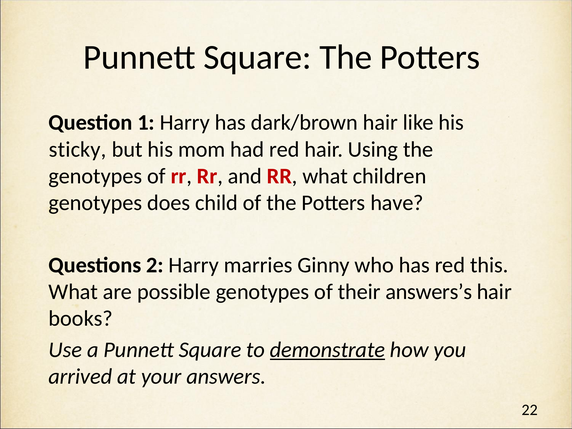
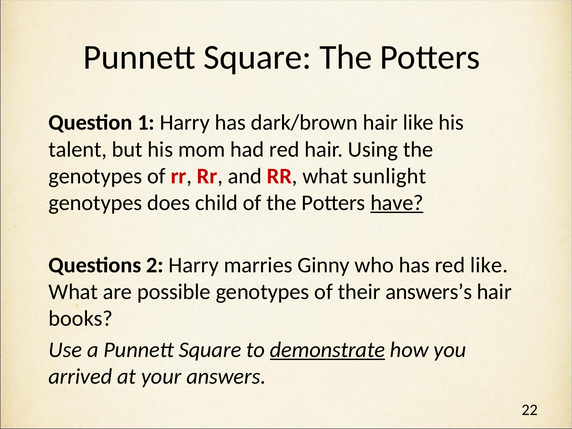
sticky: sticky -> talent (78, 149)
children: children -> sunlight (389, 176)
have underline: none -> present (397, 203)
red this: this -> like (489, 265)
